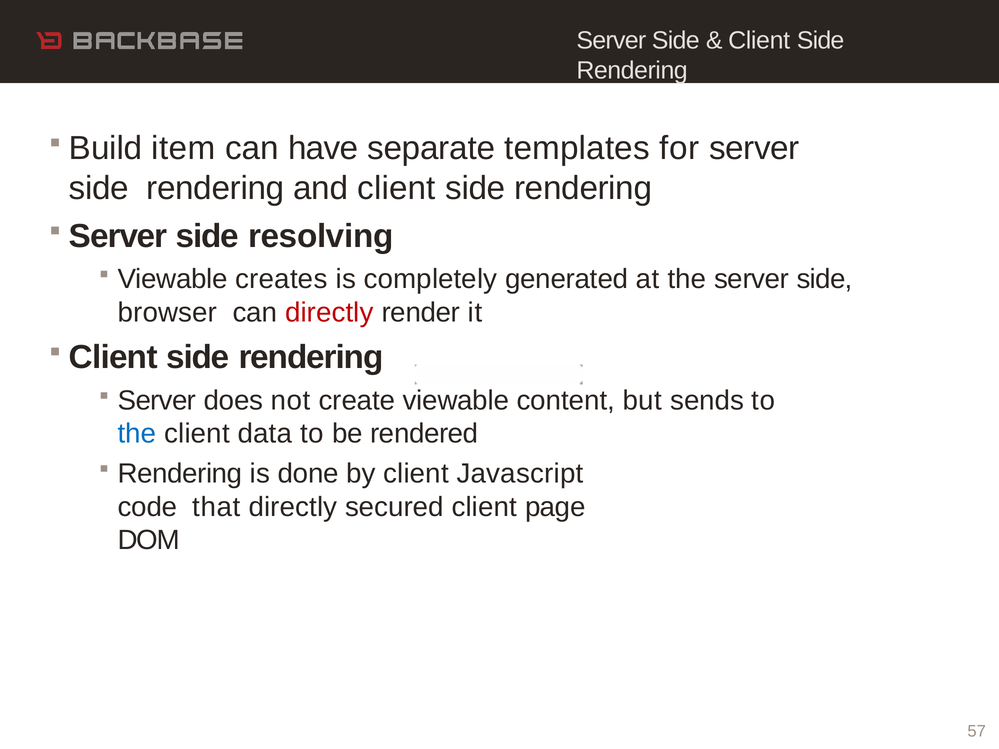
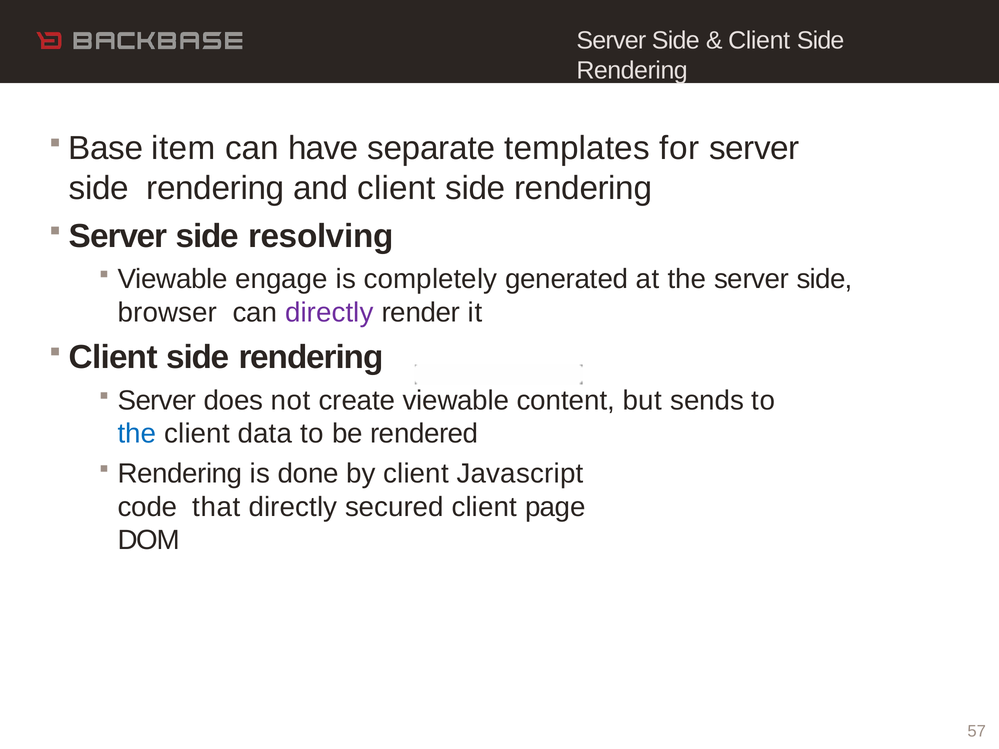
Build: Build -> Base (106, 148)
creates: creates -> engage (281, 279)
directly colour: red -> purple (329, 313)
